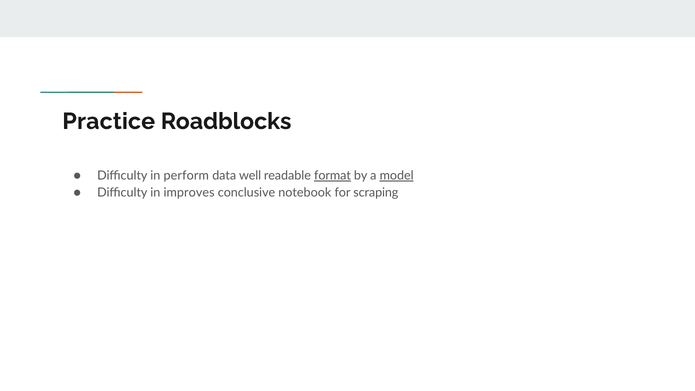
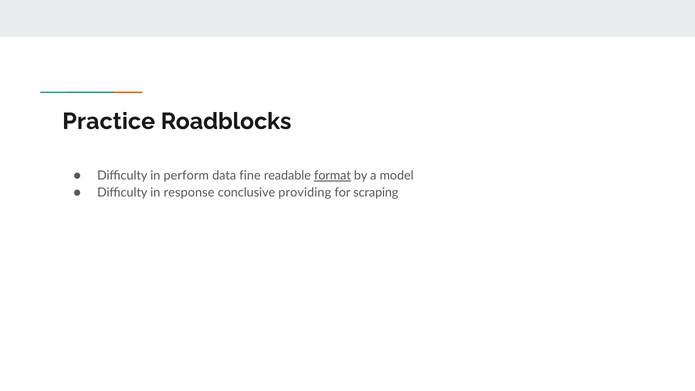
well: well -> fine (250, 175)
model underline: present -> none (397, 175)
improves: improves -> response (189, 193)
notebook: notebook -> providing (305, 193)
